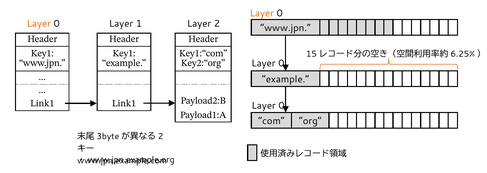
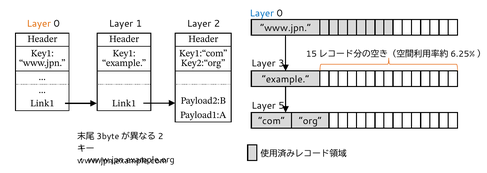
Layer colour: orange -> blue (262, 14)
0: 0 -> 3 (281, 64)
0: 0 -> 5 (282, 106)
